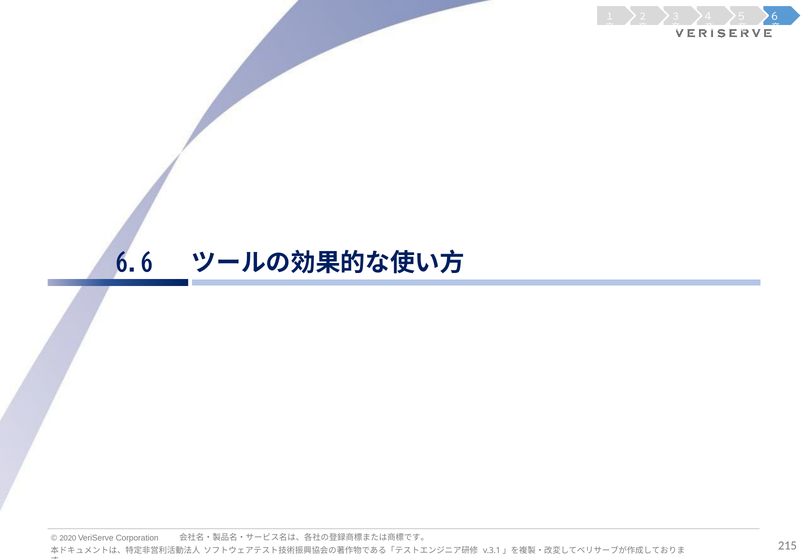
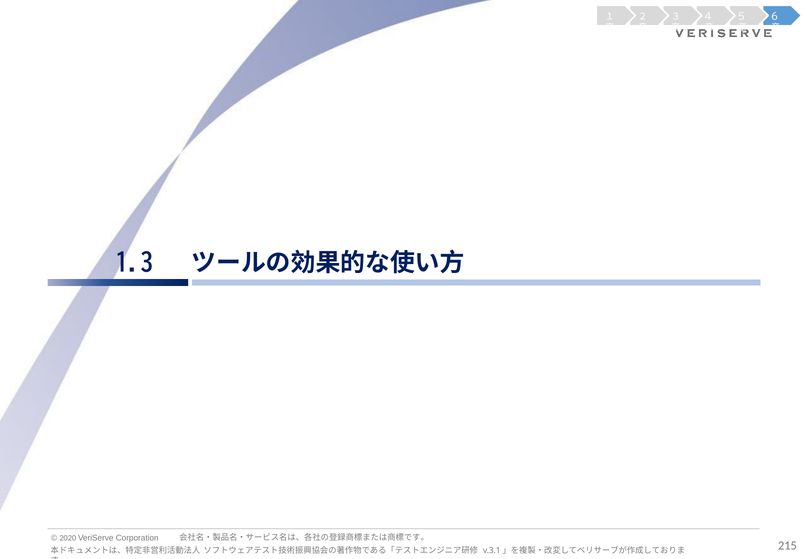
6.6: 6.6 -> 1.3 (135, 263)
